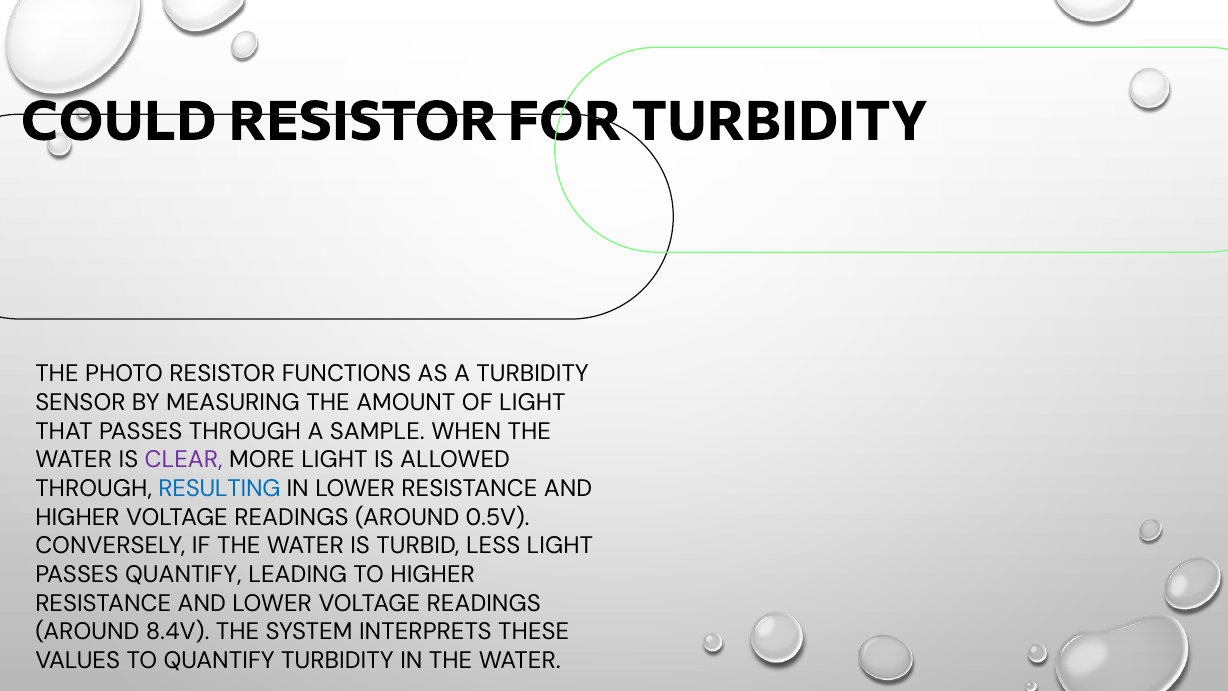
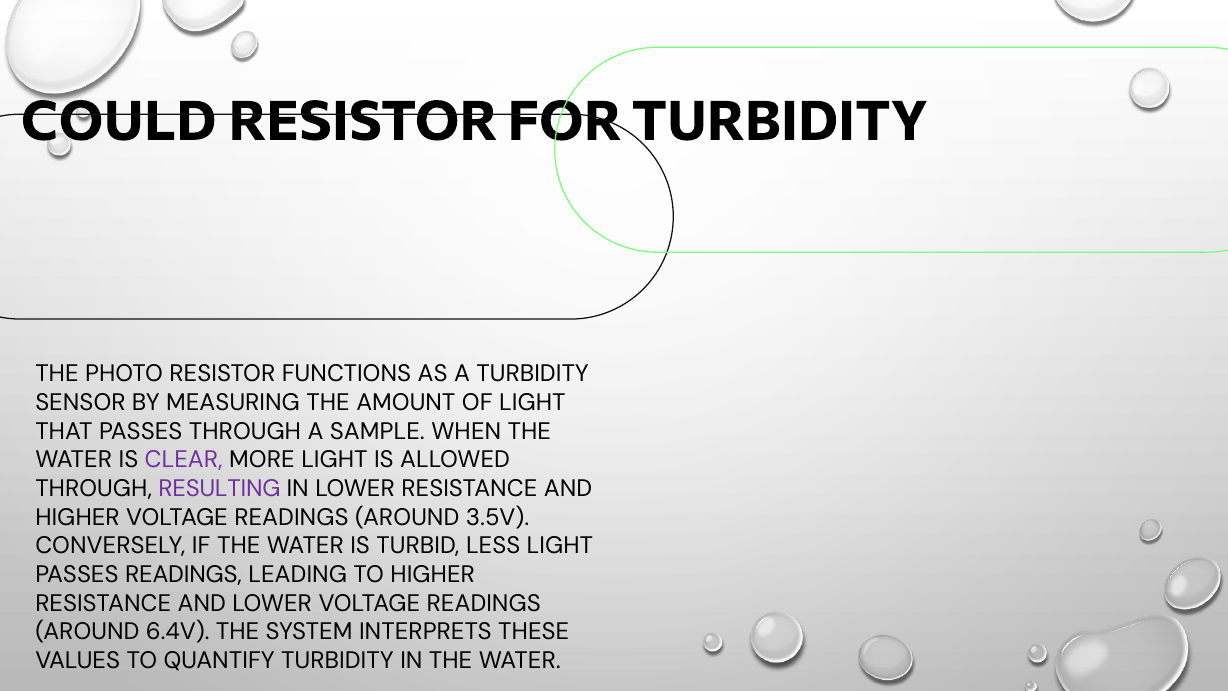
RESULTING colour: blue -> purple (220, 488)
0.5V: 0.5V -> 3.5V (498, 517)
PASSES QUANTIFY: QUANTIFY -> READINGS (184, 574)
8.4V: 8.4V -> 6.4V (178, 632)
